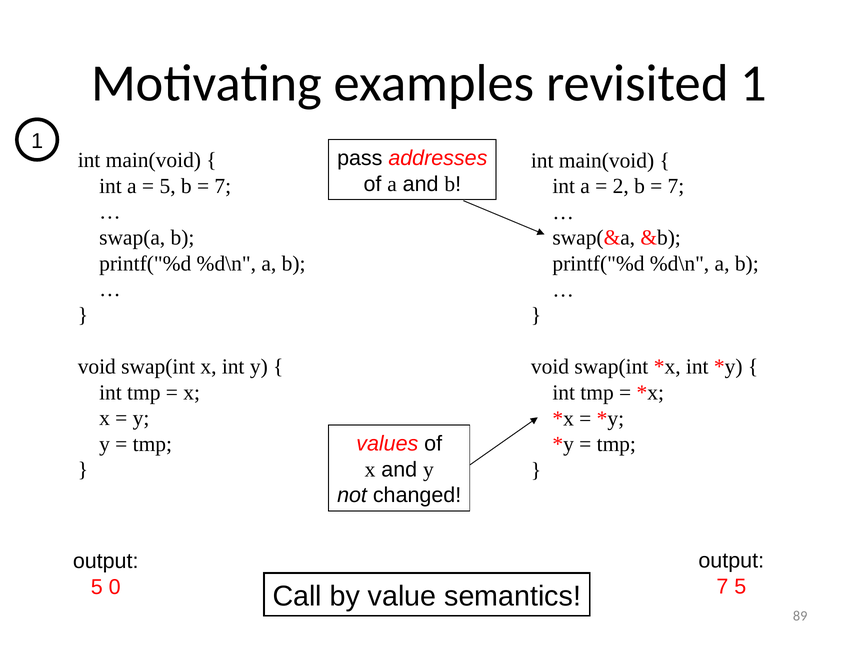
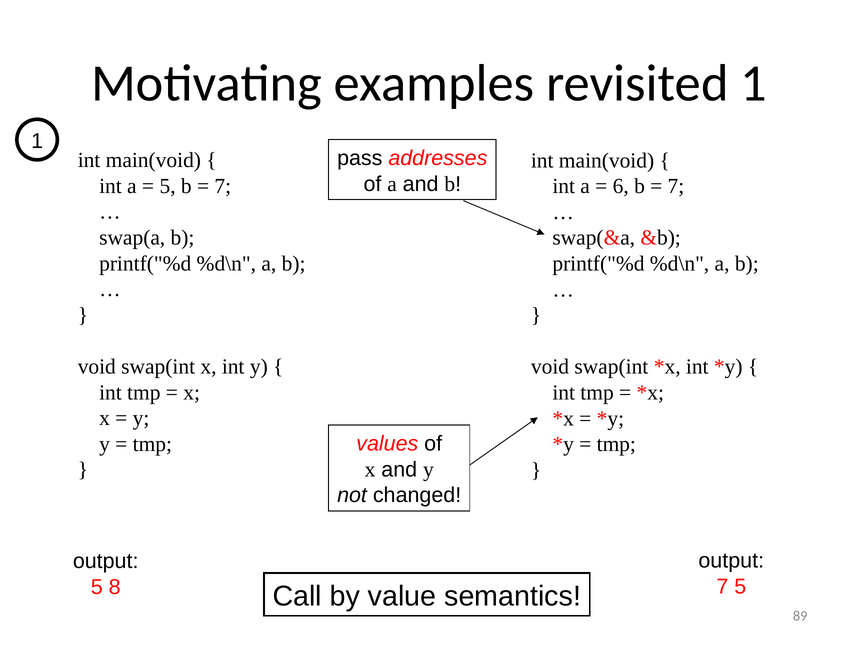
2: 2 -> 6 (621, 186)
0: 0 -> 8 (115, 586)
